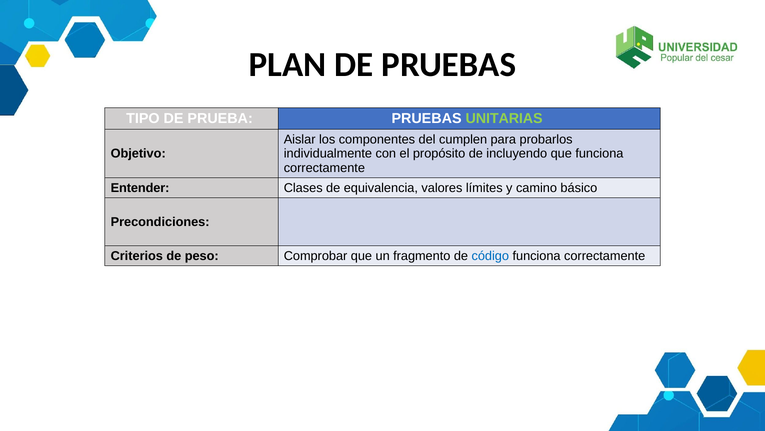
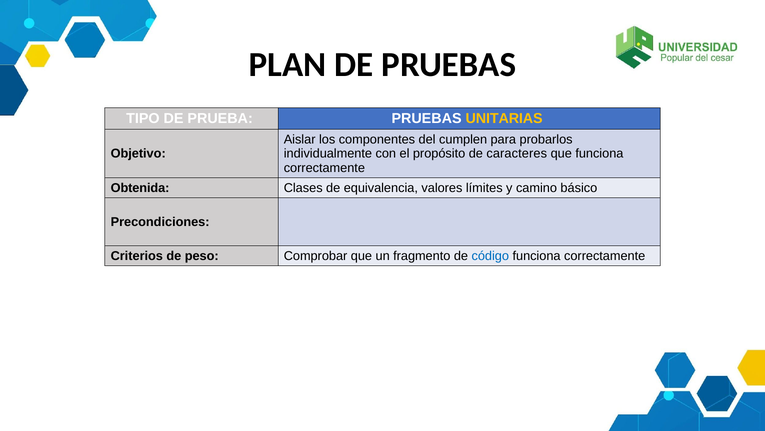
UNITARIAS colour: light green -> yellow (504, 118)
incluyendo: incluyendo -> caracteres (517, 153)
Entender: Entender -> Obtenida (140, 188)
